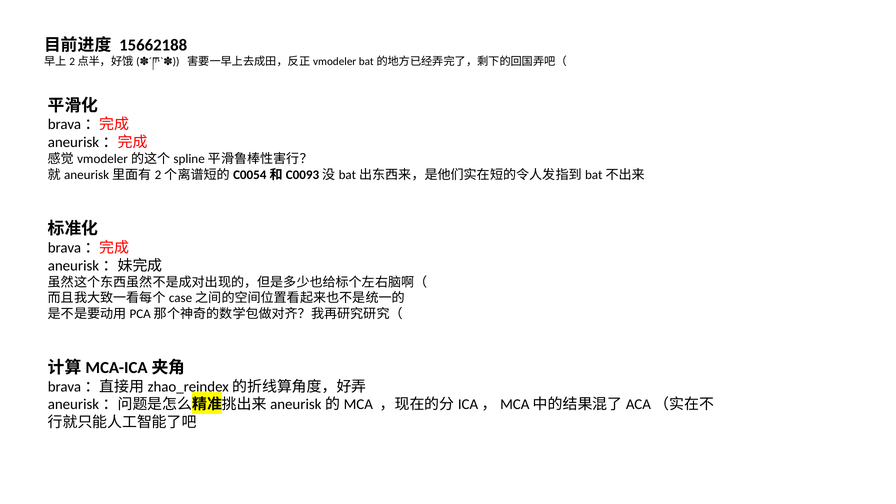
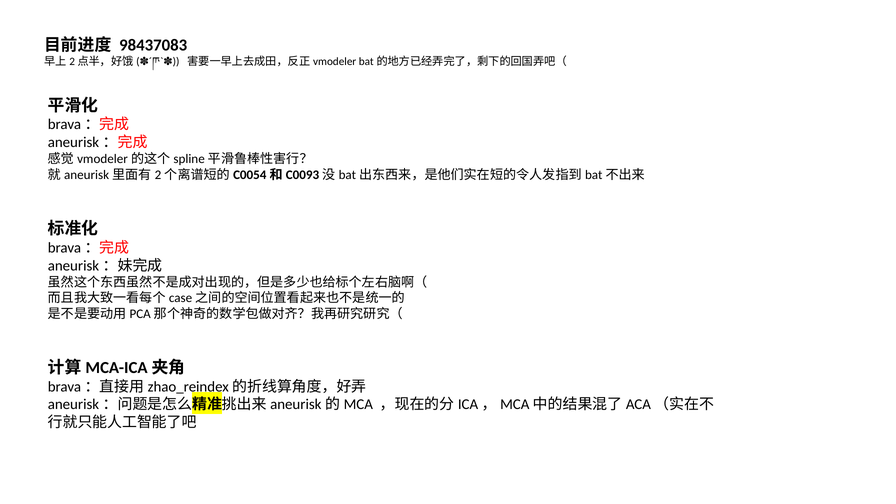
15662188: 15662188 -> 98437083 (153, 45)
